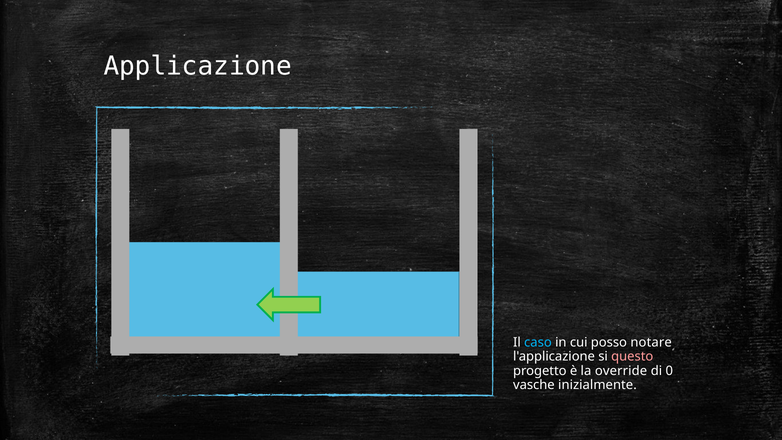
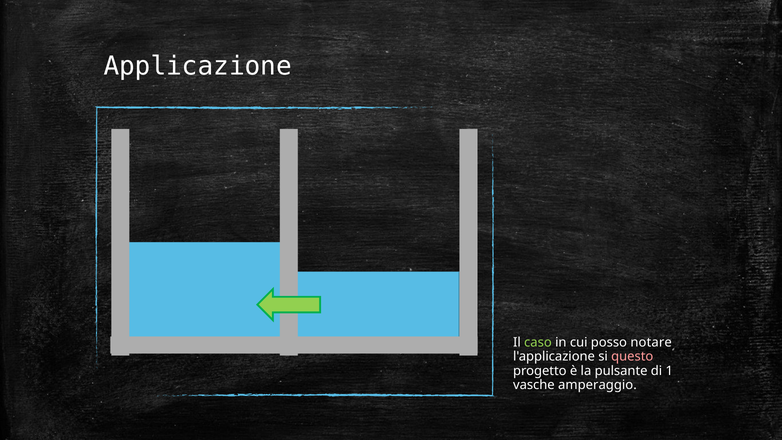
caso colour: light blue -> light green (538, 343)
override: override -> pulsante (621, 371)
0: 0 -> 1 (669, 371)
inizialmente: inizialmente -> amperaggio (597, 385)
